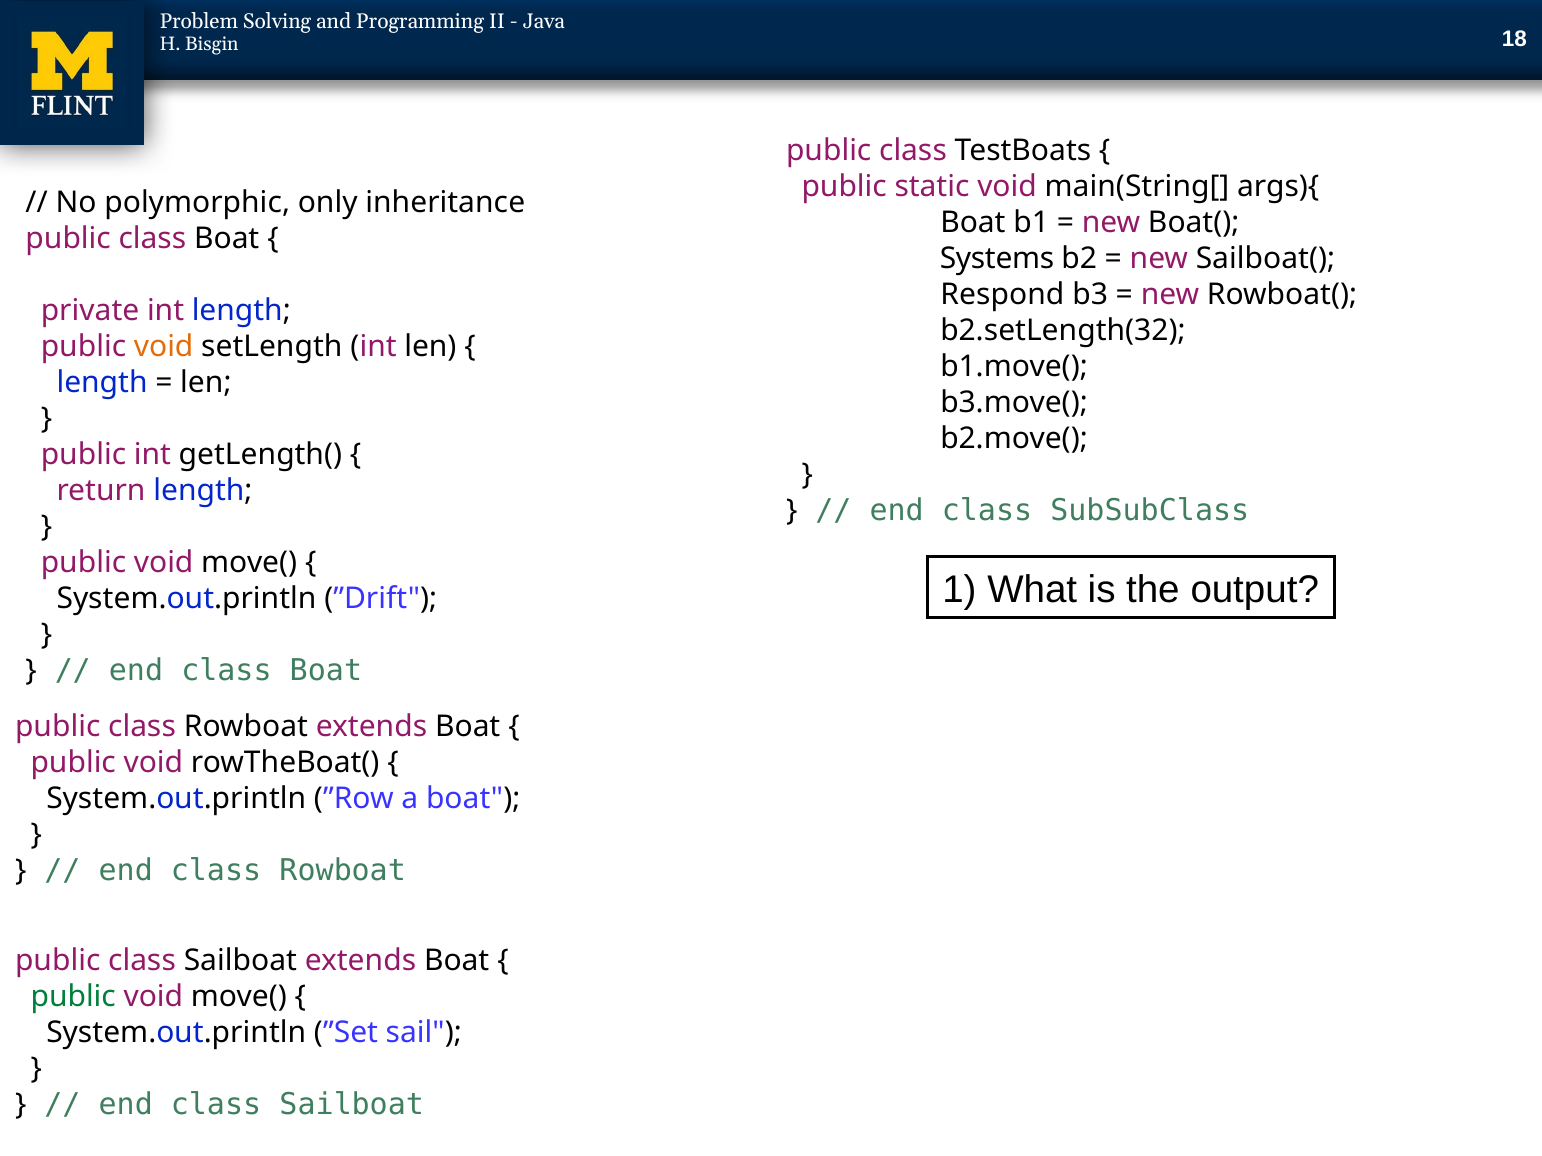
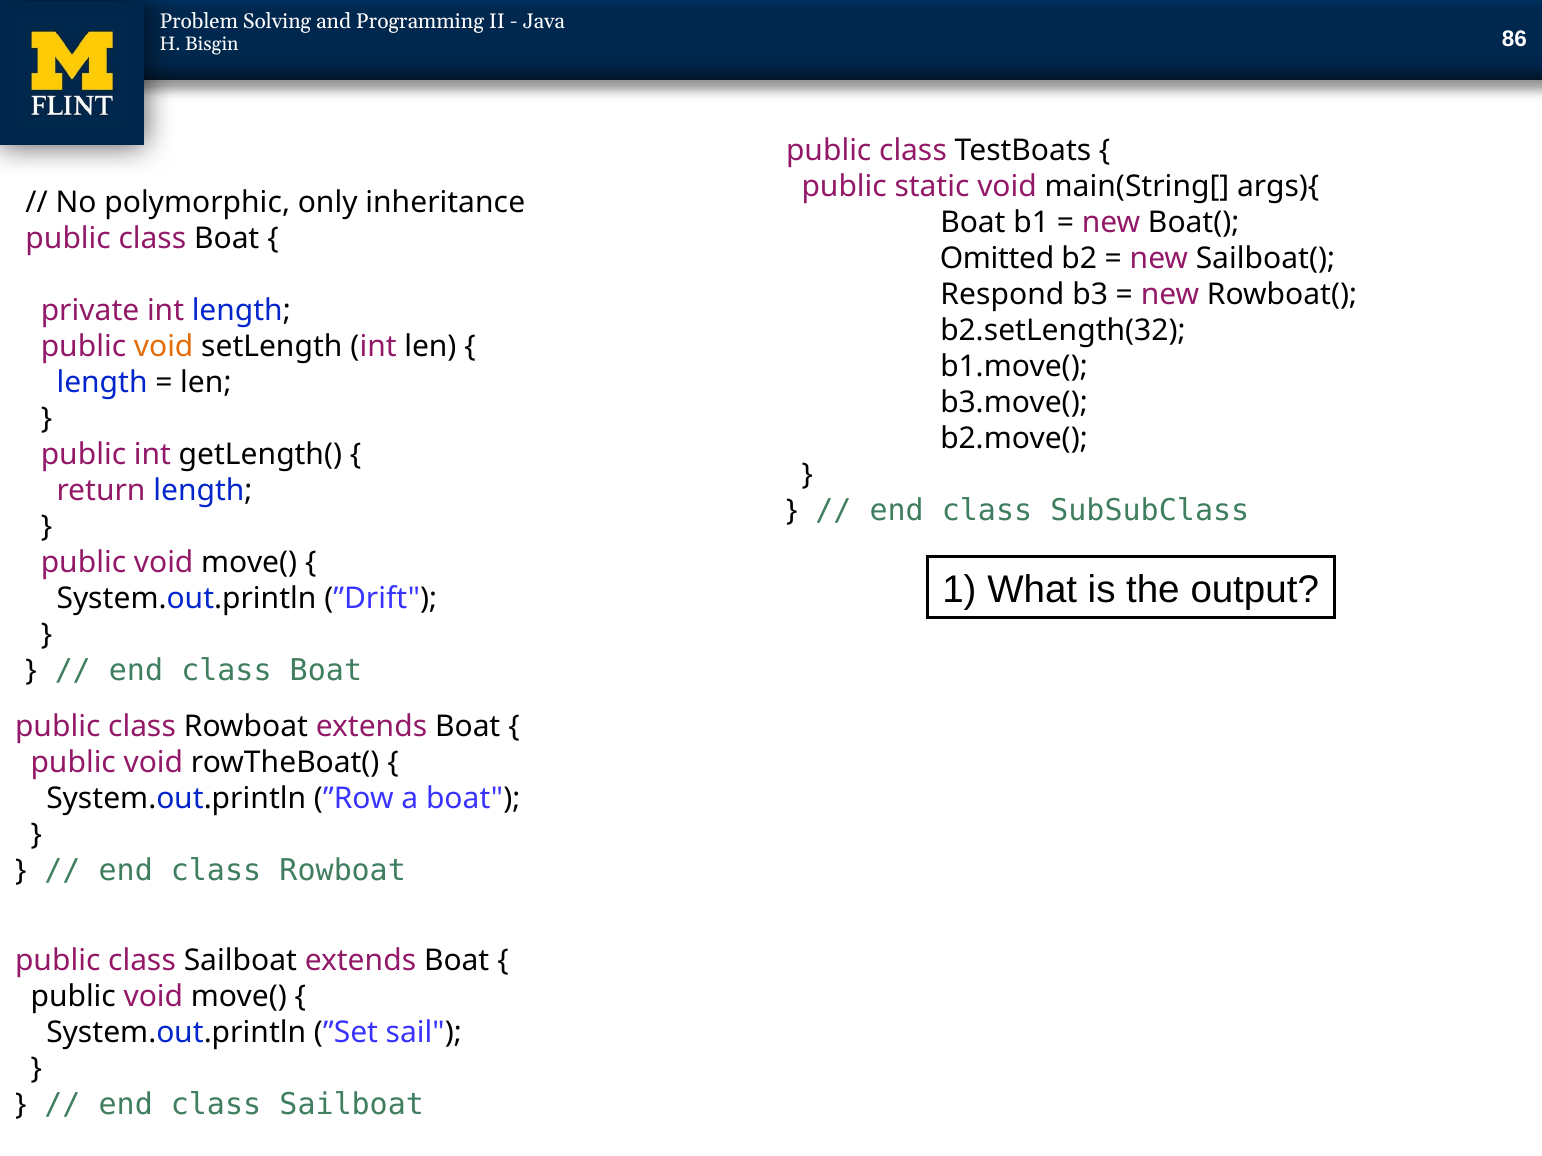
18: 18 -> 86 (1514, 39)
Systems: Systems -> Omitted (997, 259)
public colour: green -> black (73, 997)
